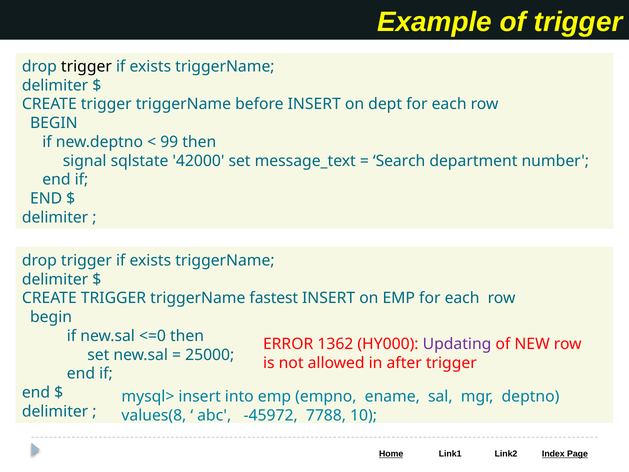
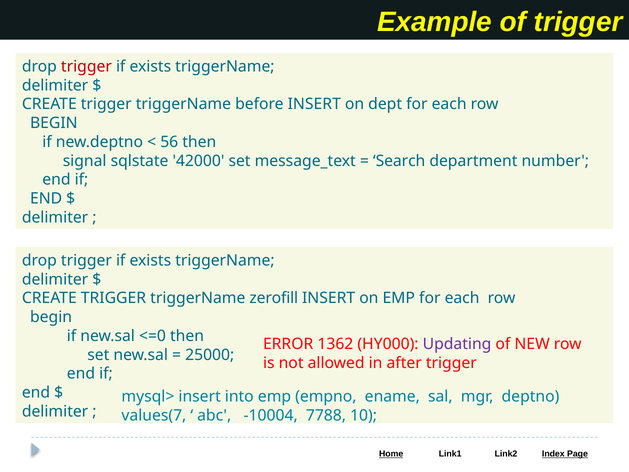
trigger colour: black -> red (86, 66)
99: 99 -> 56 (169, 142)
fastest: fastest -> zerofill (274, 298)
values(8: values(8 -> values(7 (154, 415)
-45972: -45972 -> -10004 (271, 415)
